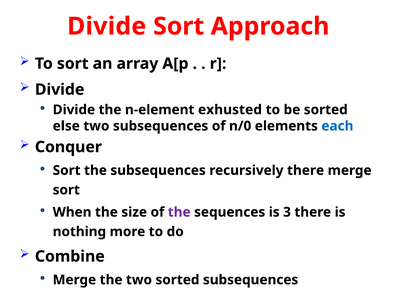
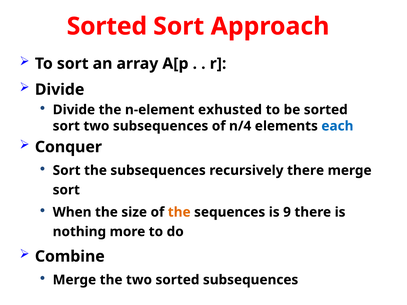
Divide: Divide -> Sorted (107, 26)
else: else -> sort (66, 126)
n/0: n/0 -> n/4 (240, 126)
the colour: purple -> orange (179, 212)
3: 3 -> 9 (287, 212)
